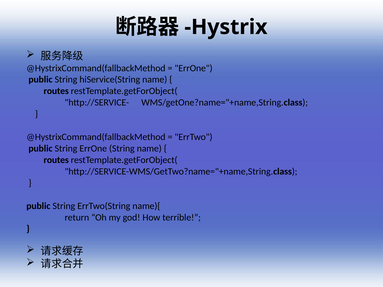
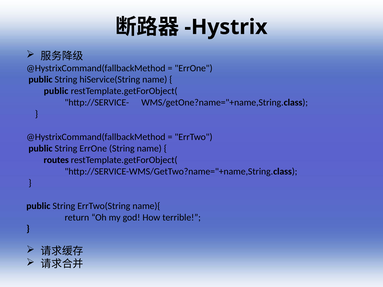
routes: routes -> public (56, 91)
